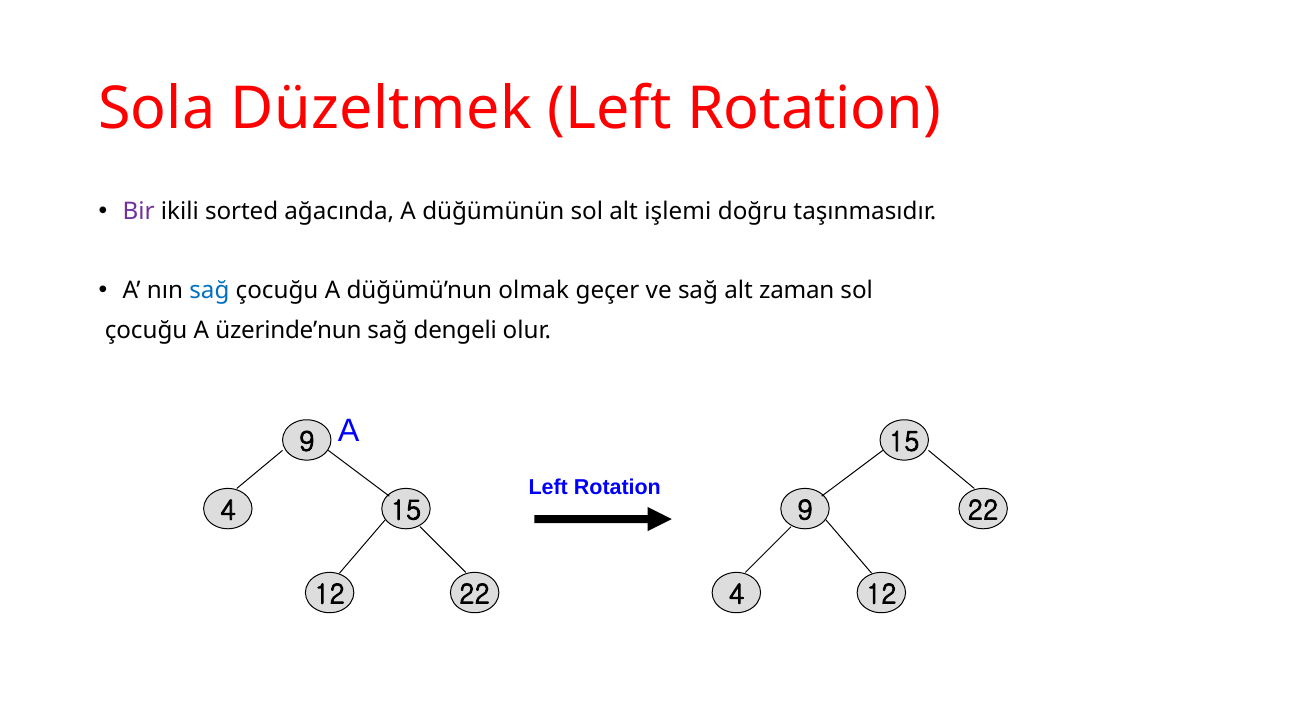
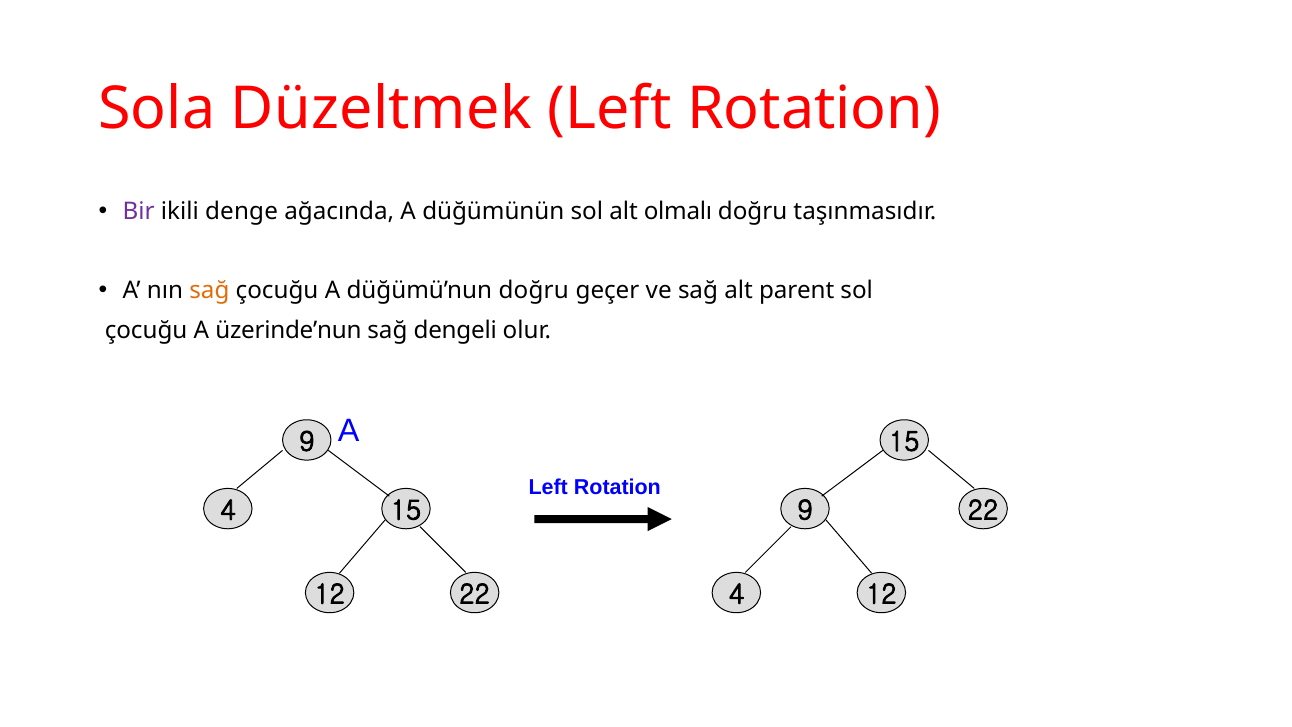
sorted: sorted -> denge (242, 211)
işlemi: işlemi -> olmalı (678, 211)
sağ colour: blue -> orange (209, 290)
düğümü’nun olmak: olmak -> doğru (534, 290)
zaman: zaman -> parent (797, 290)
